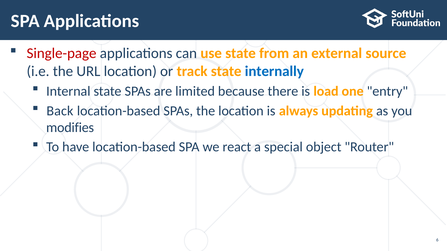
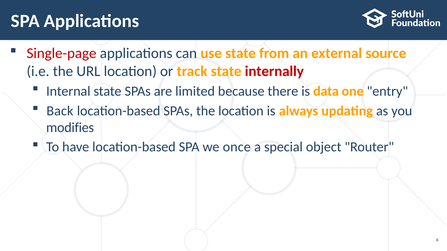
internally colour: blue -> red (274, 71)
load: load -> data (326, 91)
react: react -> once (237, 147)
